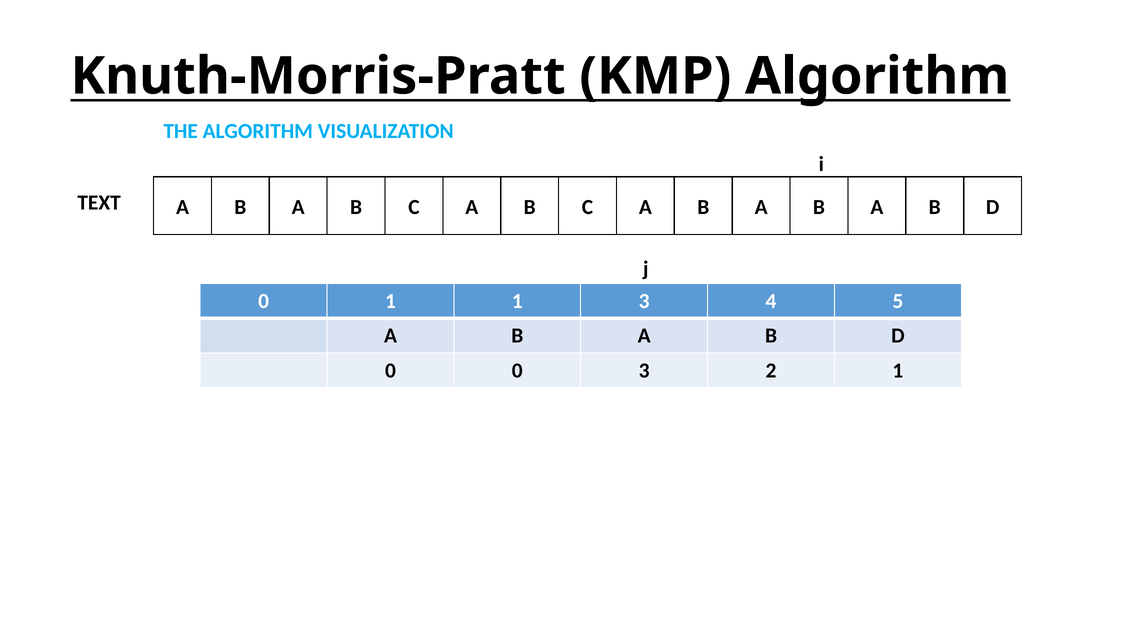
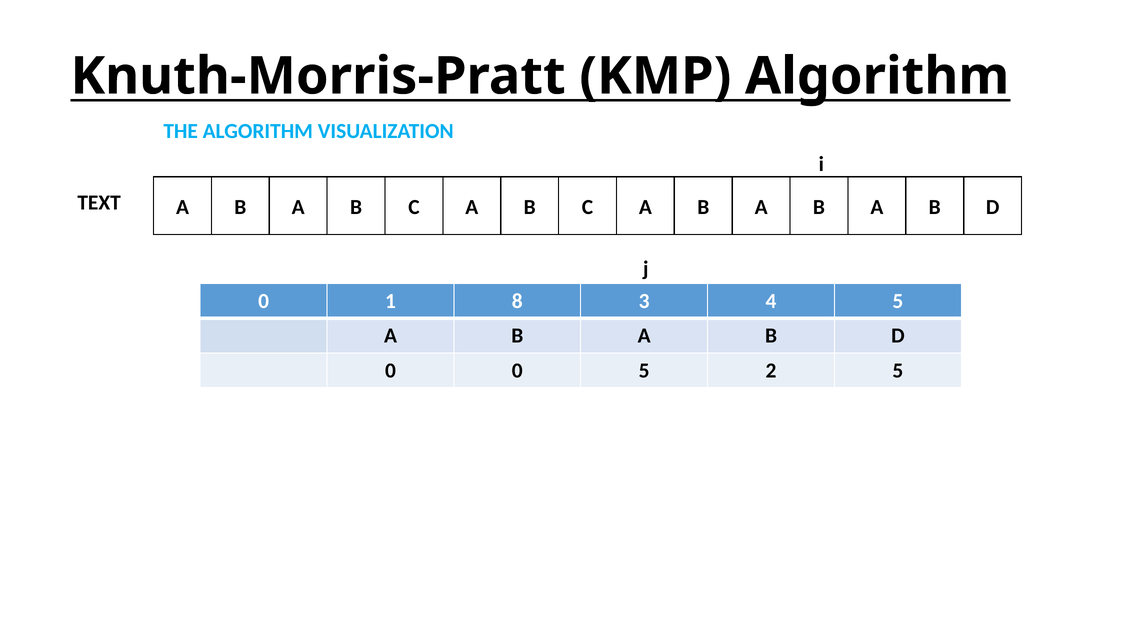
1 1: 1 -> 8 (517, 301)
0 3: 3 -> 5 (644, 370)
2 1: 1 -> 5 (898, 370)
